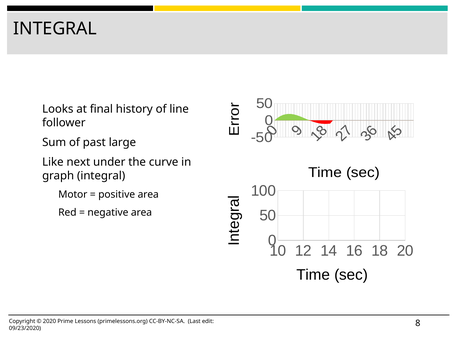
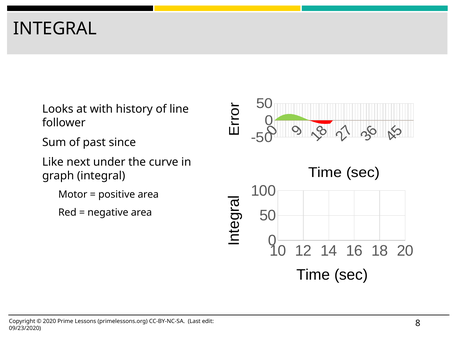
final: final -> with (101, 109)
large: large -> since (122, 142)
